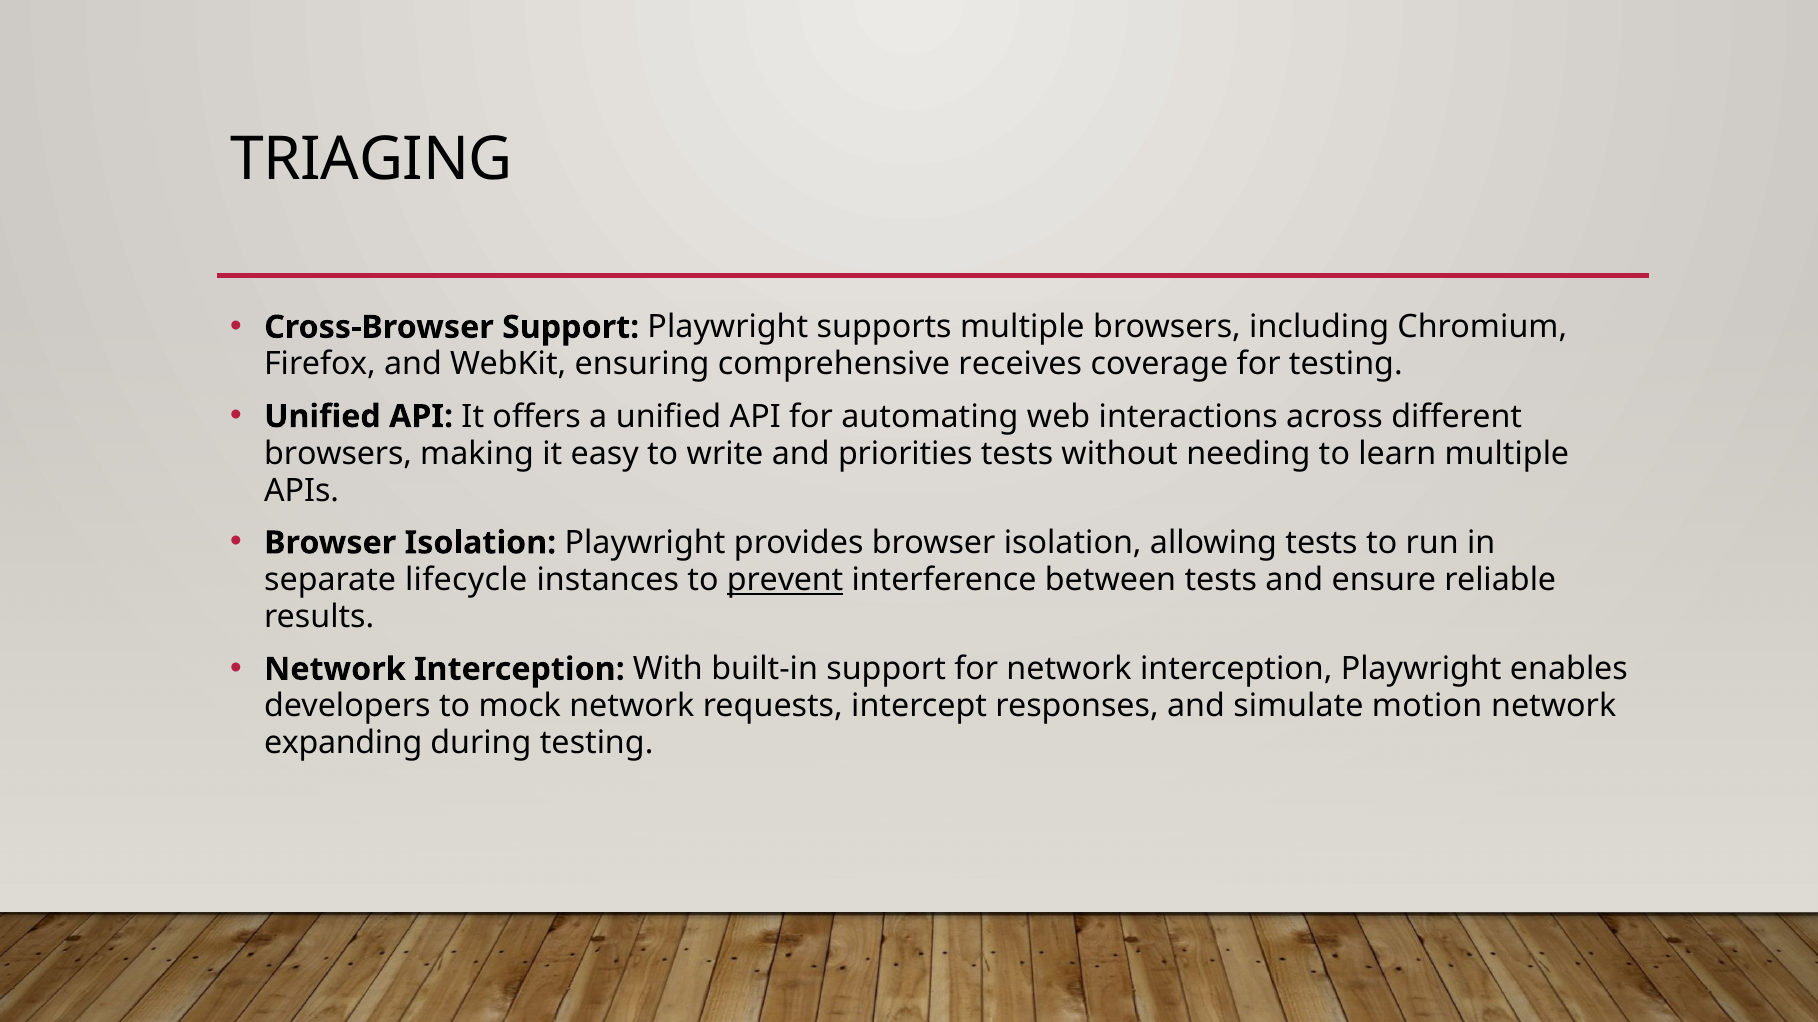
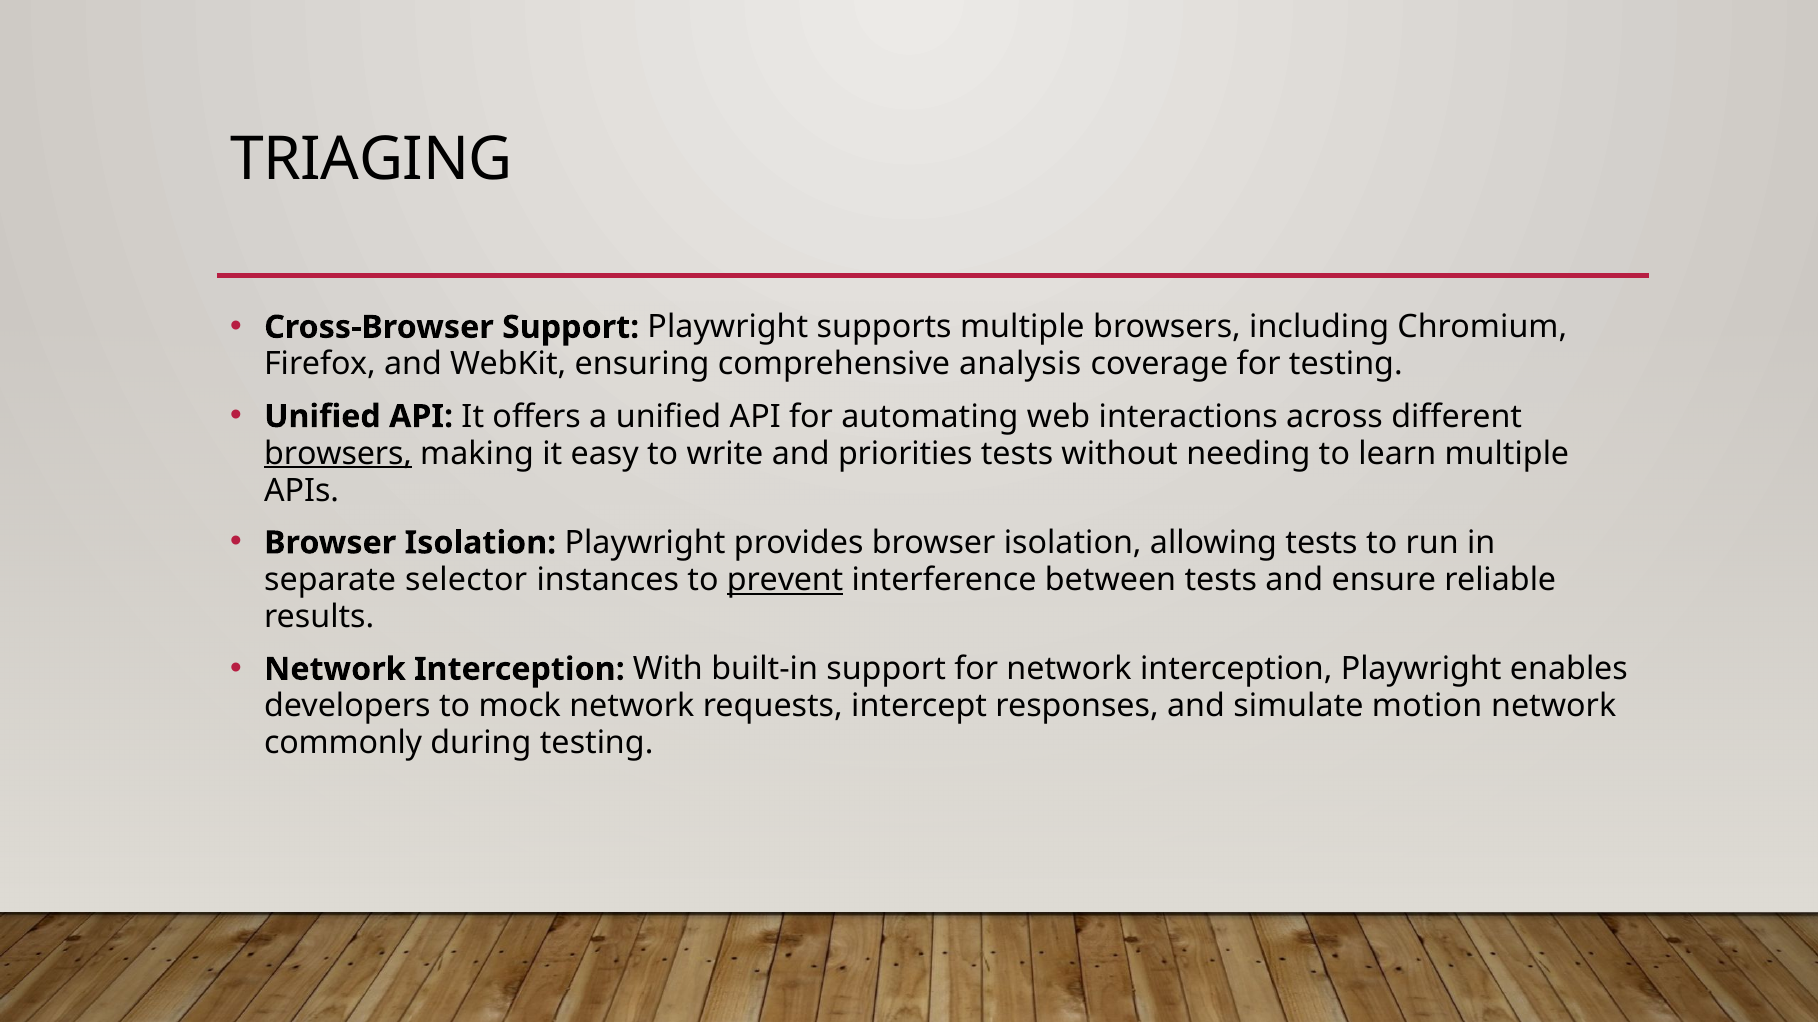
receives: receives -> analysis (1020, 364)
browsers underline: none -> present (338, 454)
lifecycle: lifecycle -> selector (466, 580)
expanding: expanding -> commonly (343, 744)
